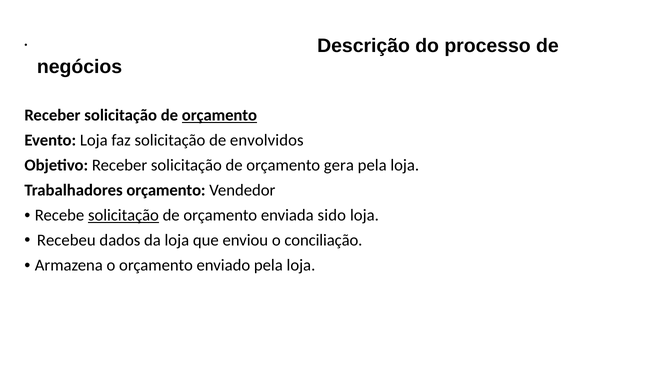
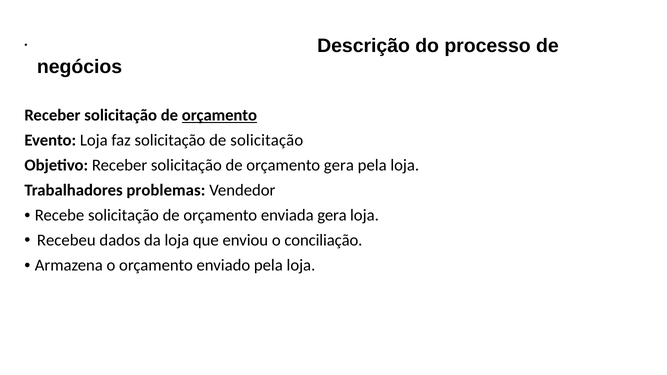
de envolvidos: envolvidos -> solicitação (267, 140)
Trabalhadores orçamento: orçamento -> problemas (166, 190)
solicitação underline: present -> none (123, 215)
enviada sido: sido -> gera (332, 215)
